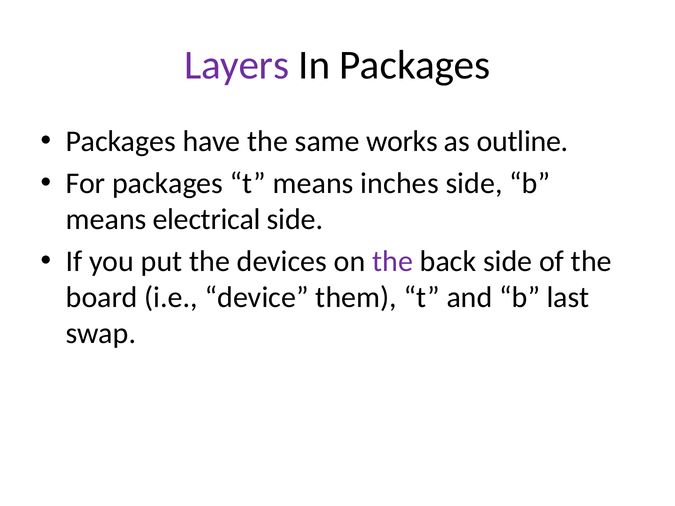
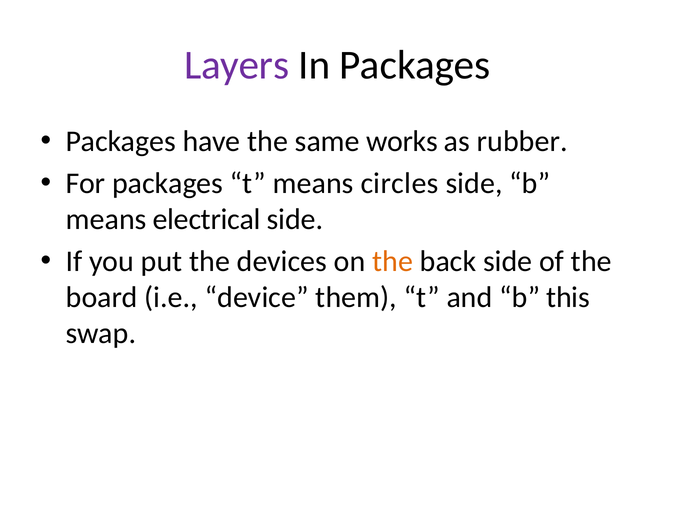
outline: outline -> rubber (522, 142)
inches: inches -> circles (399, 184)
the colour: purple -> orange (393, 262)
last: last -> this (568, 298)
